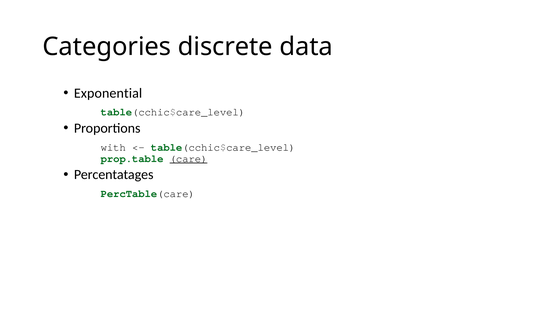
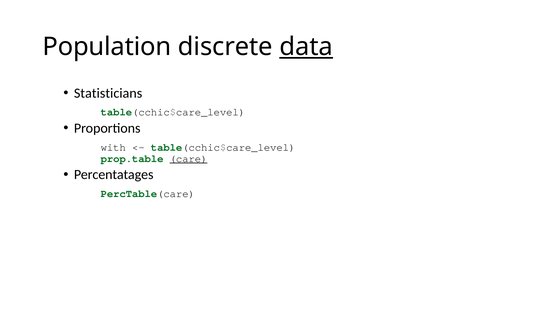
Categories: Categories -> Population (107, 47)
data underline: none -> present (306, 47)
Exponential: Exponential -> Statisticians (108, 93)
